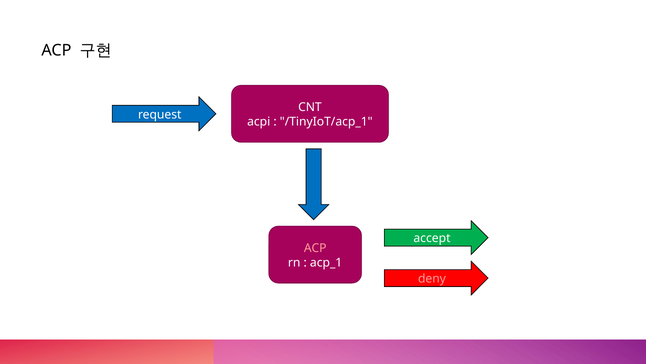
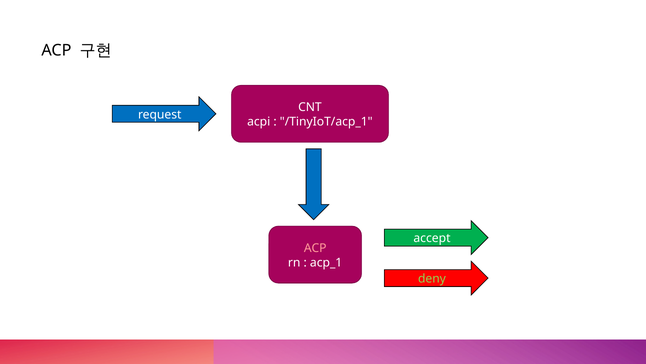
deny colour: pink -> light green (432, 278)
